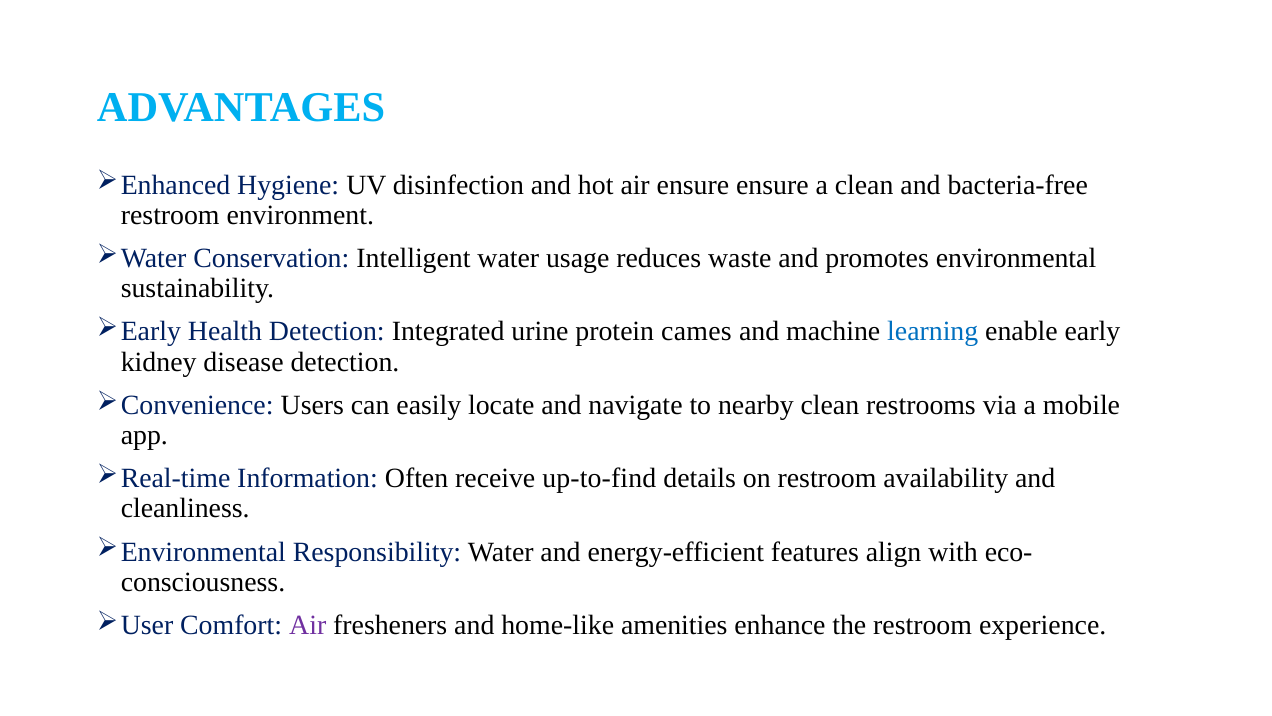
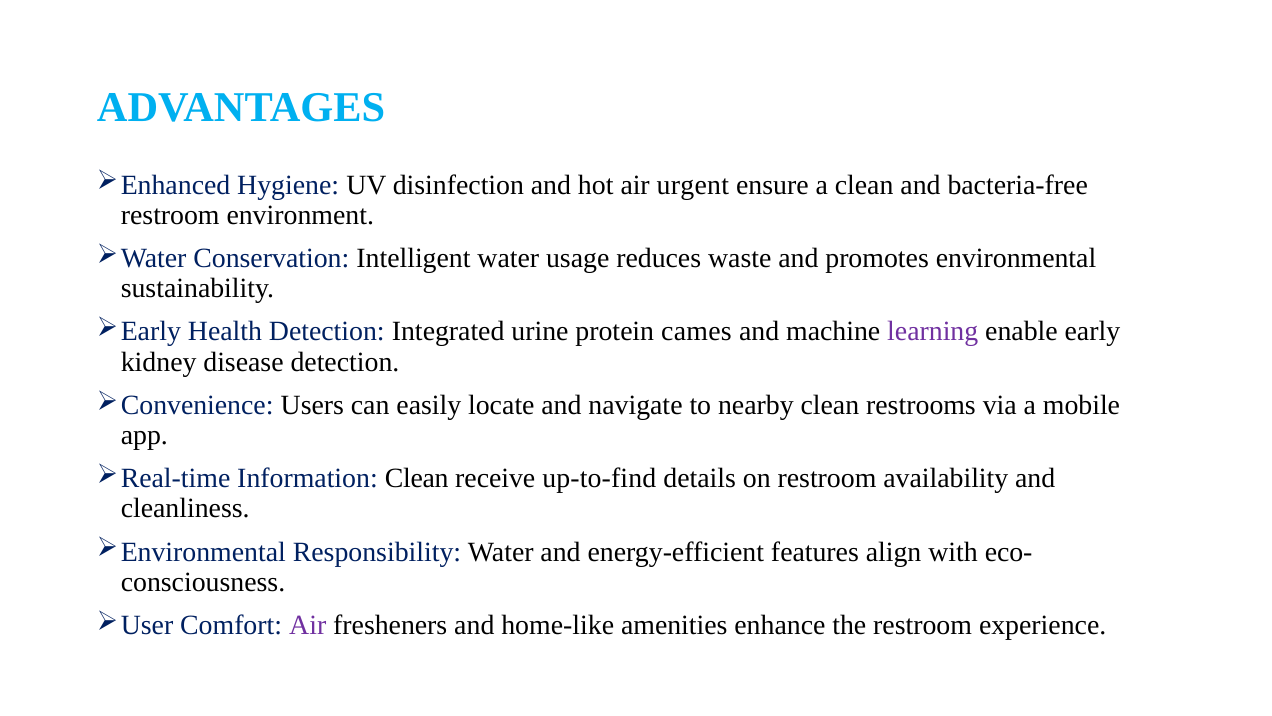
air ensure: ensure -> urgent (693, 185)
learning colour: blue -> purple (933, 332)
Information Often: Often -> Clean (417, 478)
